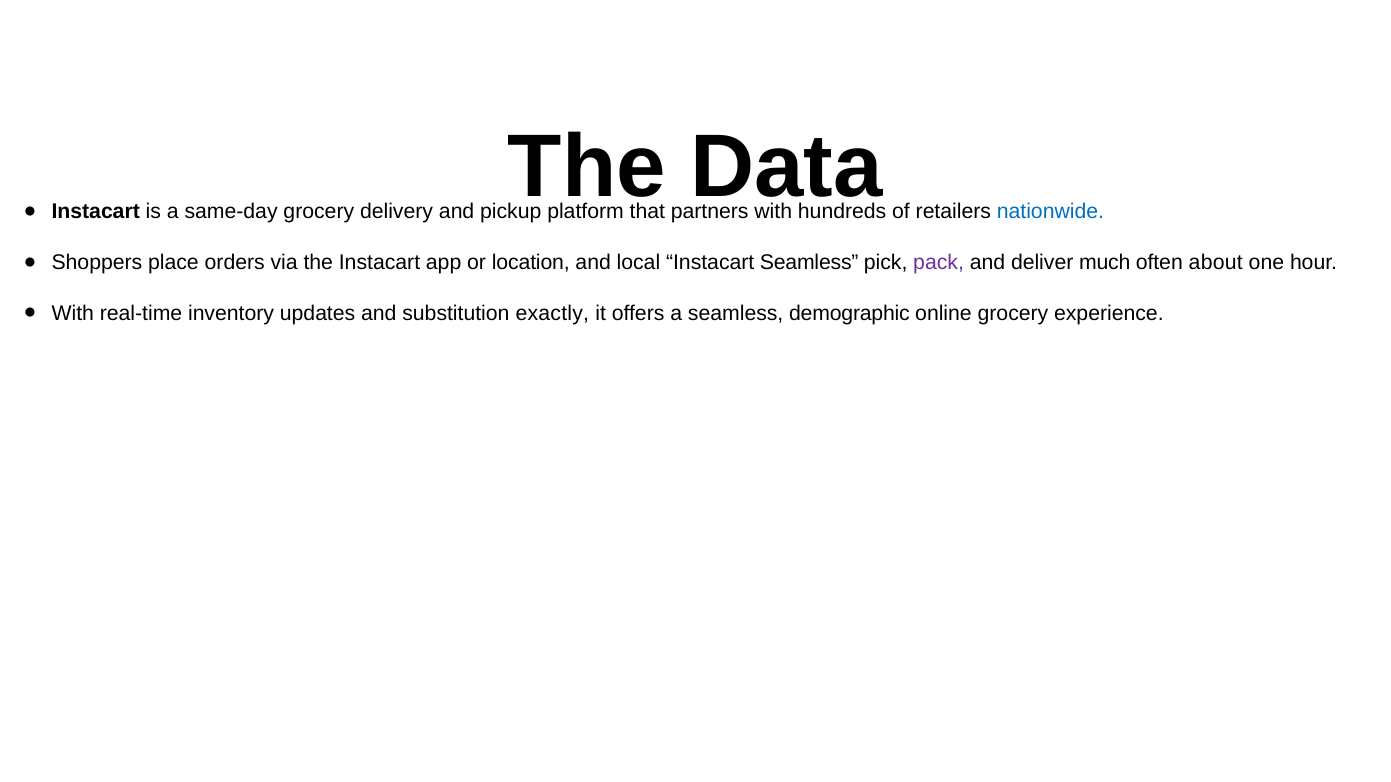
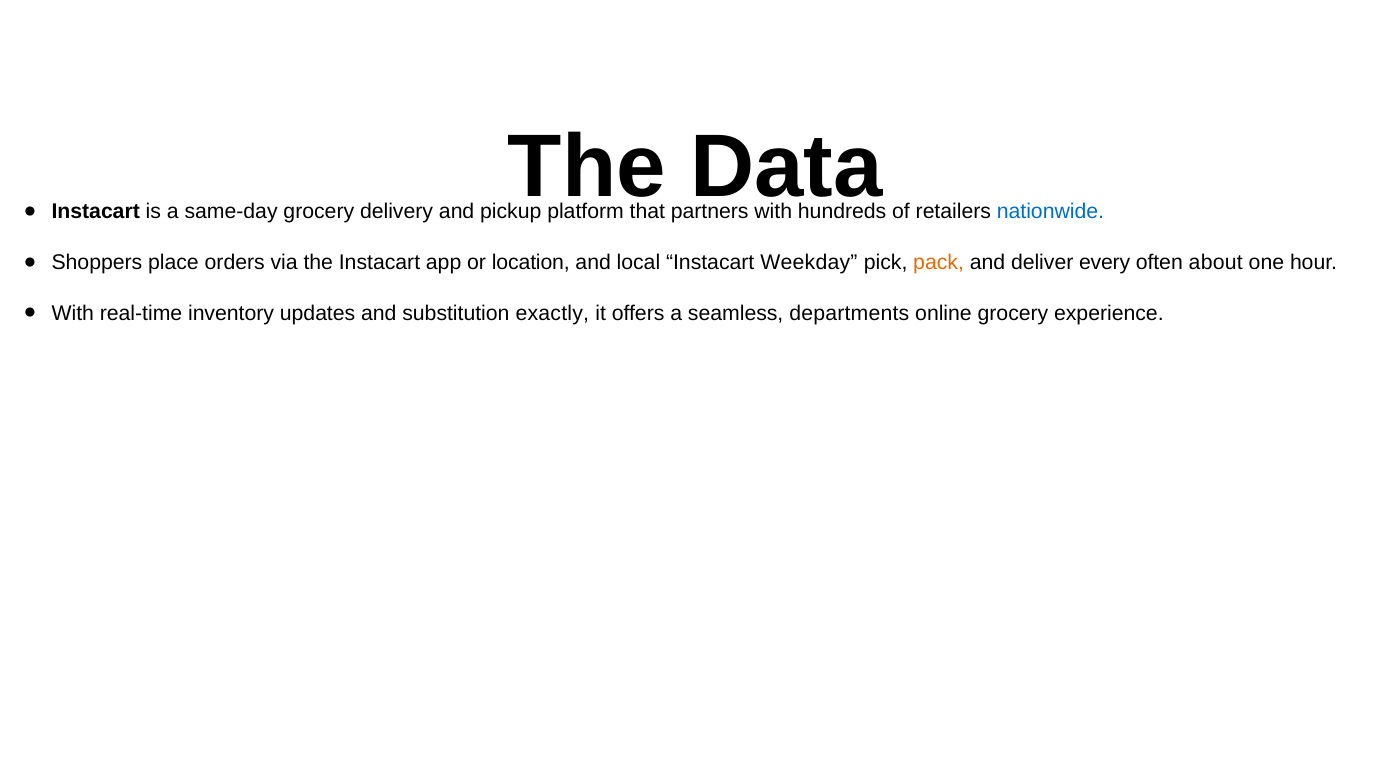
Instacart Seamless: Seamless -> Weekday (809, 262)
pack colour: purple -> orange (939, 262)
much: much -> every (1105, 262)
demographic: demographic -> departments (849, 313)
